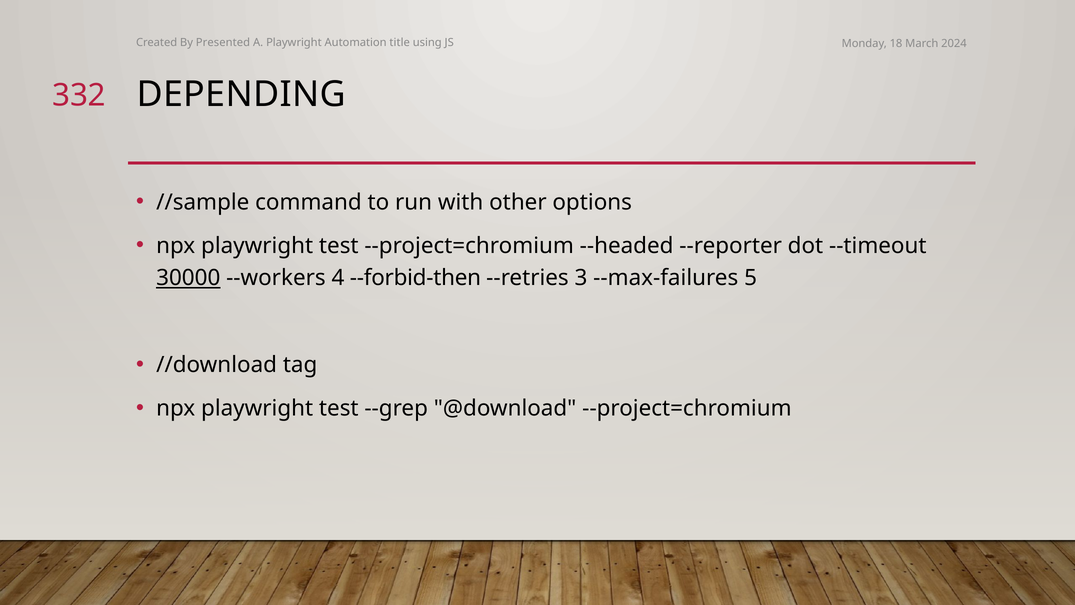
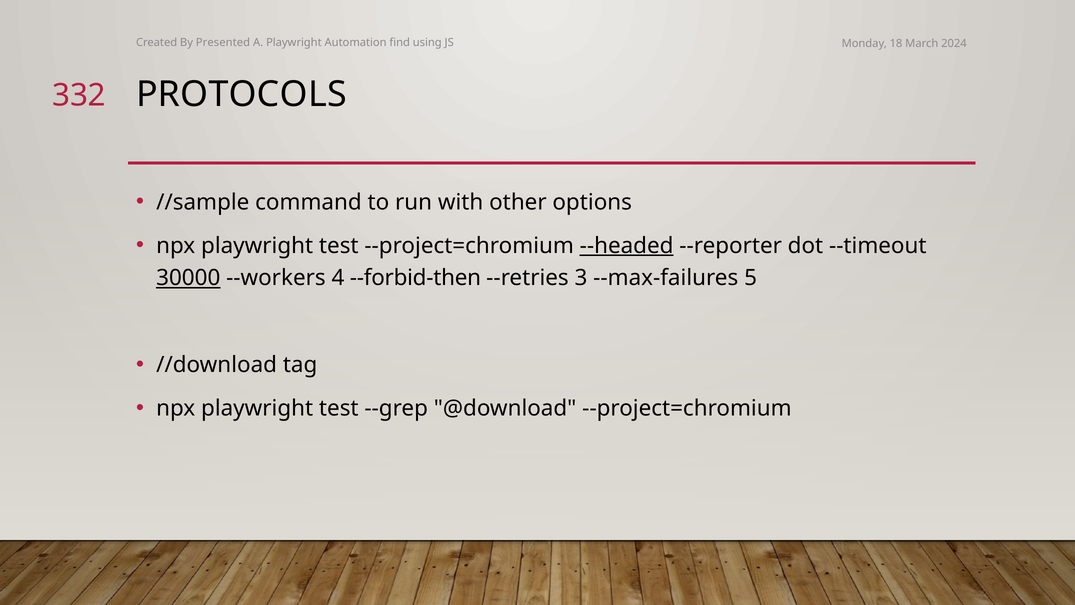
title: title -> find (400, 43)
DEPENDING: DEPENDING -> PROTOCOLS (241, 94)
--headed underline: none -> present (627, 246)
